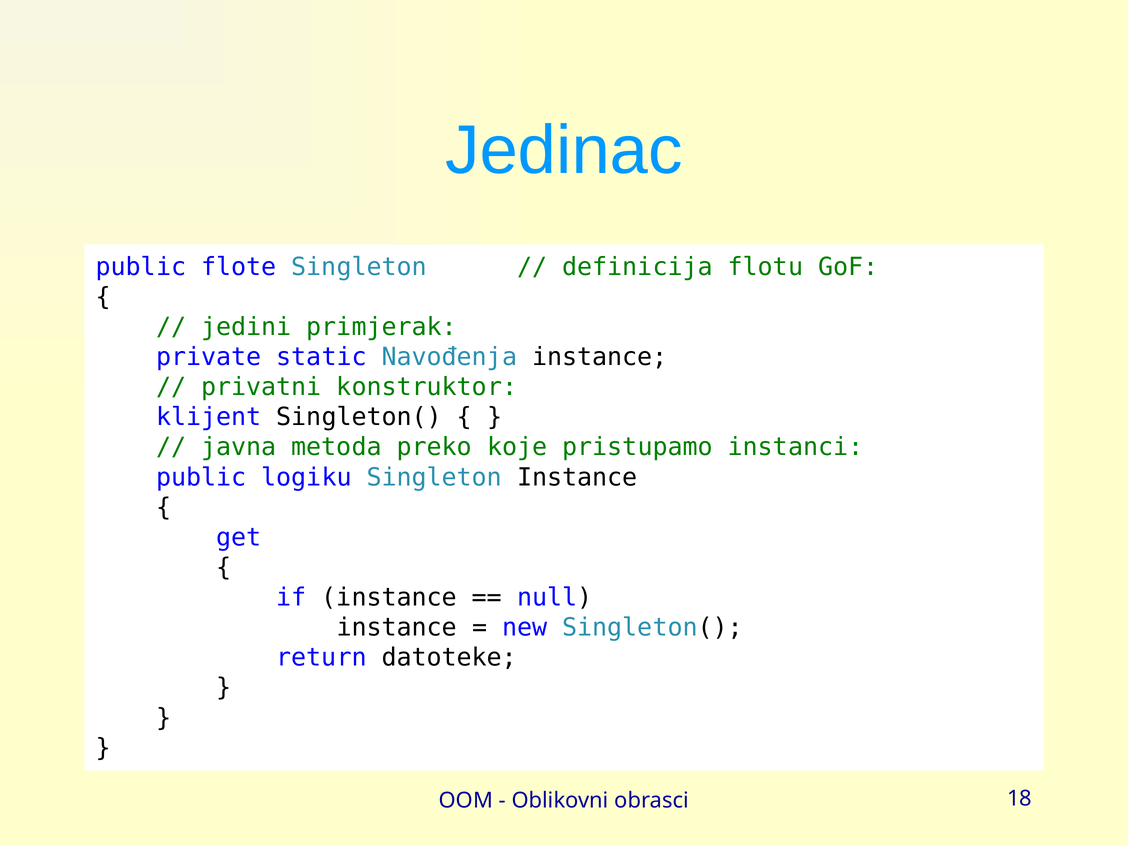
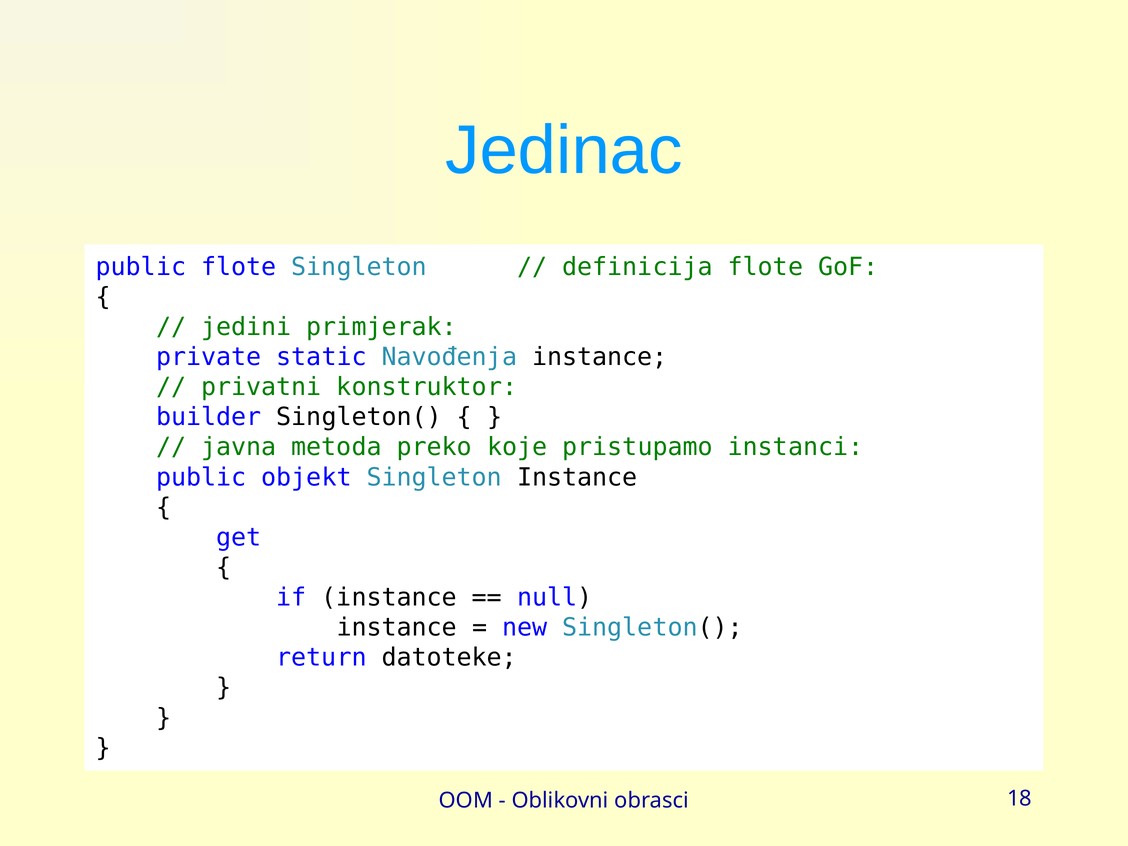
definicija flotu: flotu -> flote (765, 267)
klijent: klijent -> builder (209, 417)
logiku: logiku -> objekt (306, 477)
